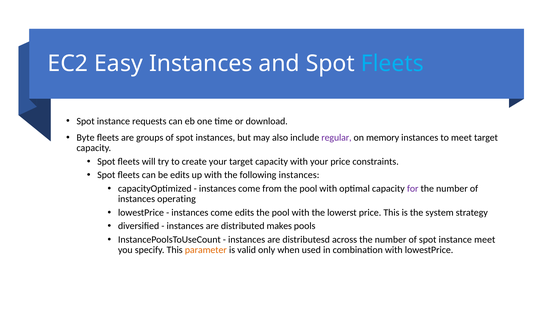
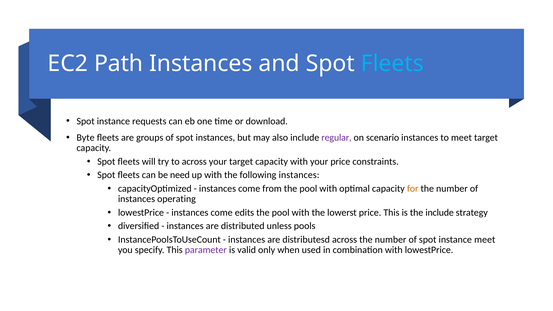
Easy: Easy -> Path (119, 64)
memory: memory -> scenario (383, 137)
to create: create -> across (194, 162)
be edits: edits -> need (180, 175)
for colour: purple -> orange (413, 188)
the system: system -> include (440, 213)
makes: makes -> unless (279, 226)
parameter colour: orange -> purple (206, 250)
